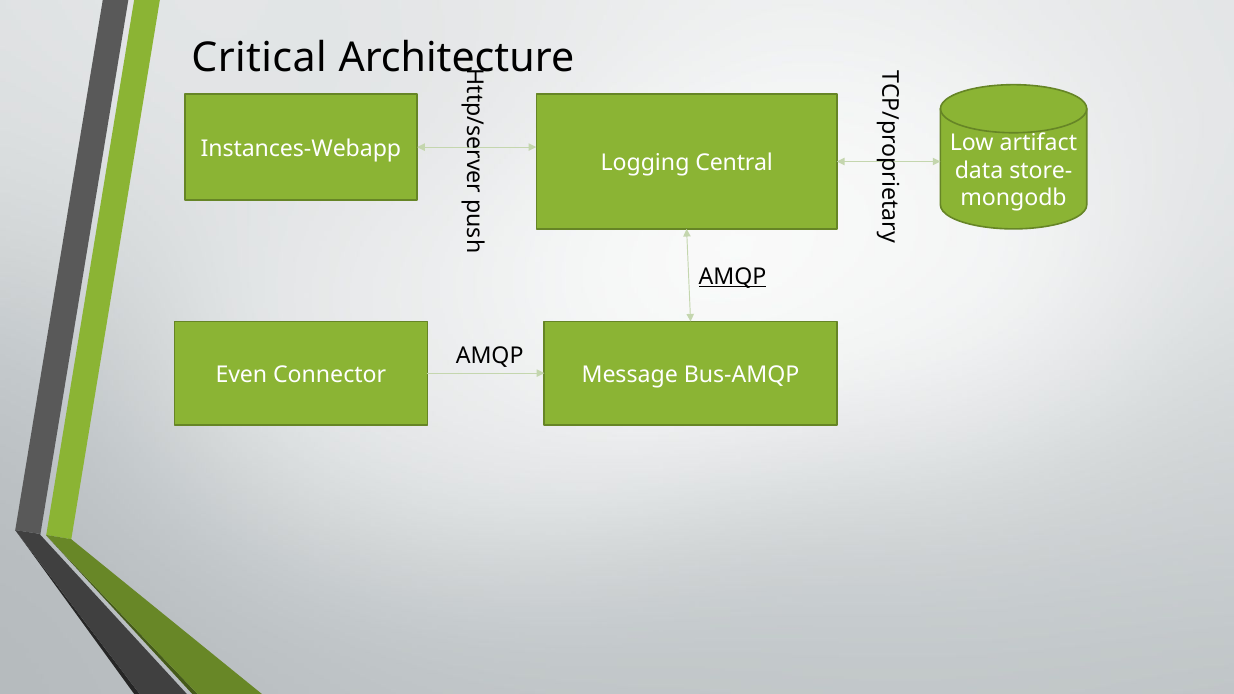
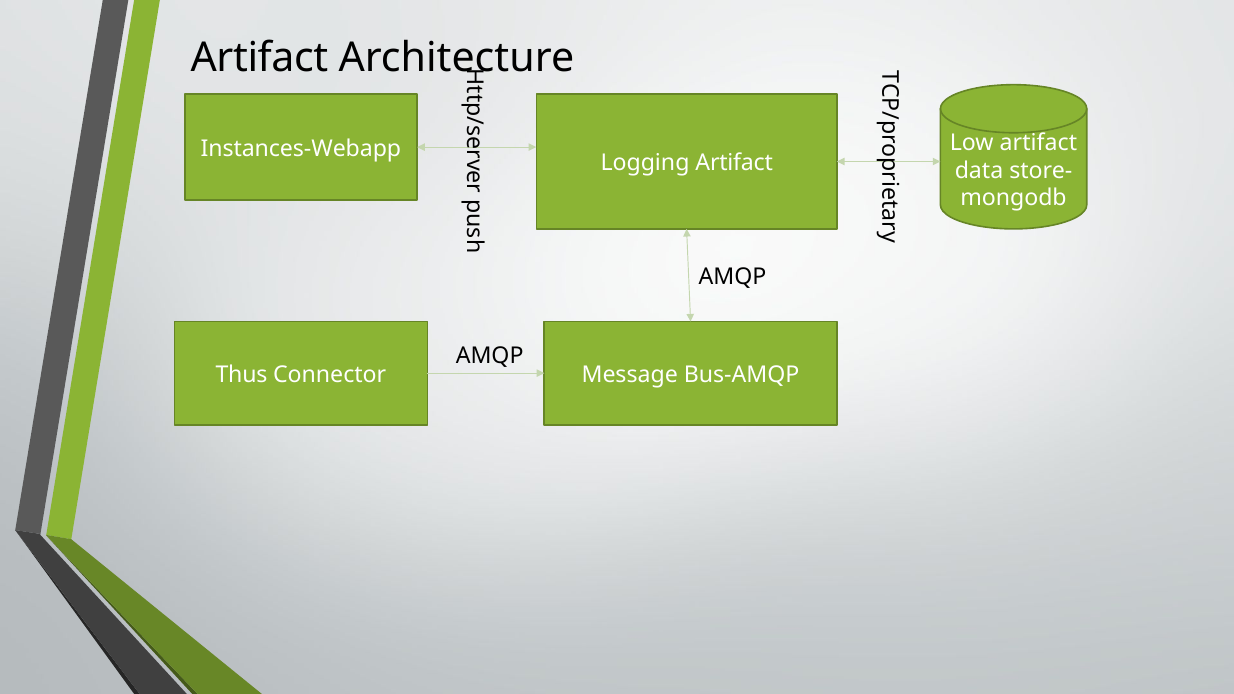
Critical: Critical -> Artifact (259, 58)
Logging Central: Central -> Artifact (734, 163)
AMQP underline: present -> none (732, 277)
Even: Even -> Thus (241, 375)
